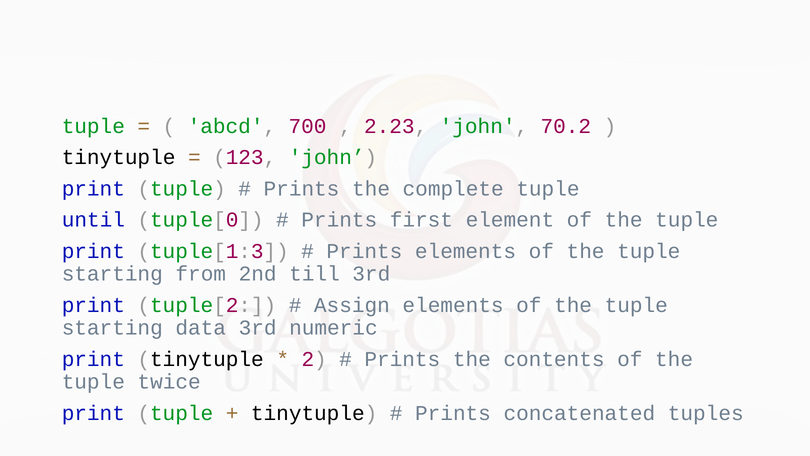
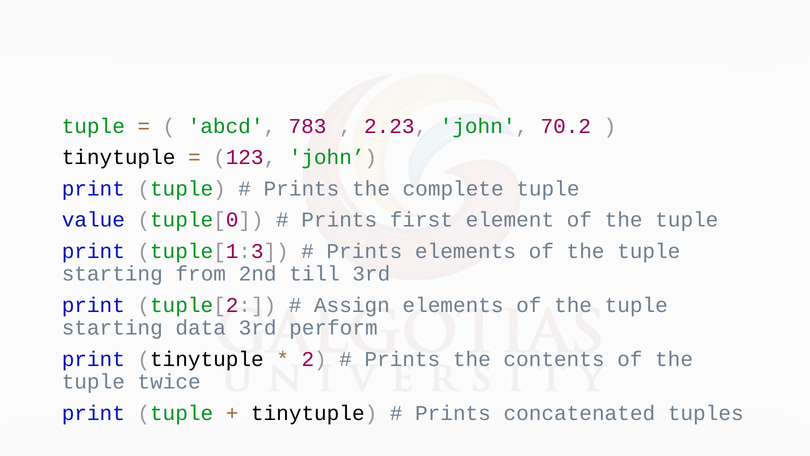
700: 700 -> 783 (308, 126)
until: until -> value (93, 220)
numeric: numeric -> perform (333, 328)
